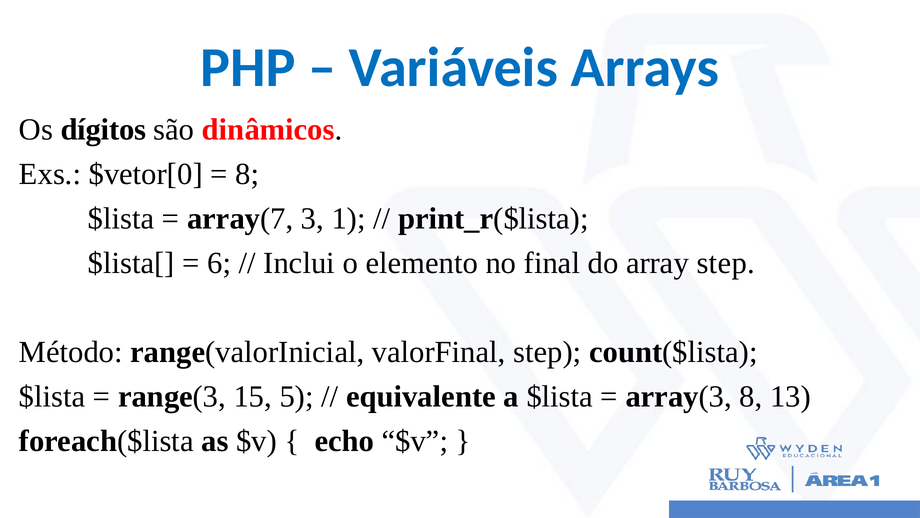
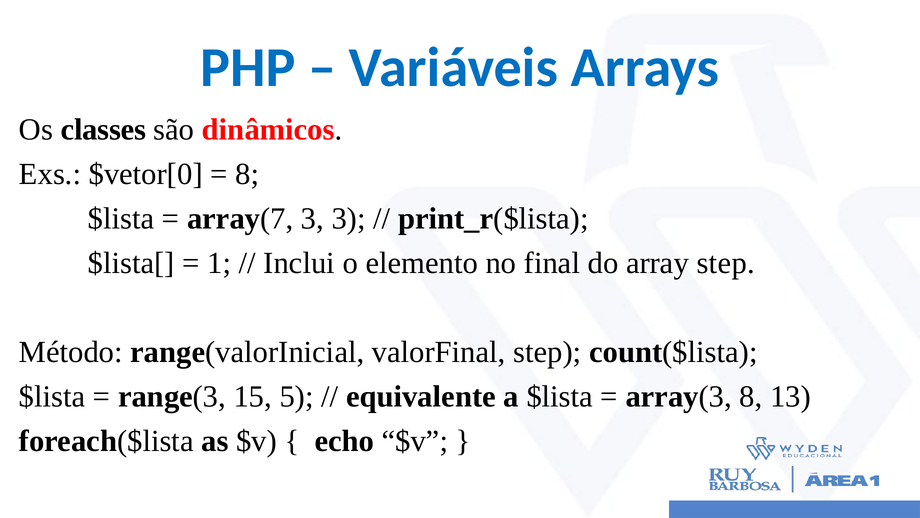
dígitos: dígitos -> classes (103, 130)
3 1: 1 -> 3 (349, 218)
6: 6 -> 1 (219, 263)
